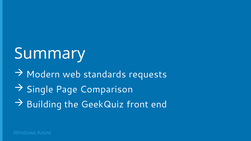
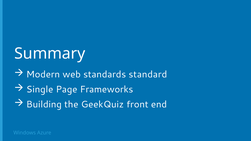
requests: requests -> standard (148, 74)
Comparison: Comparison -> Frameworks (107, 89)
